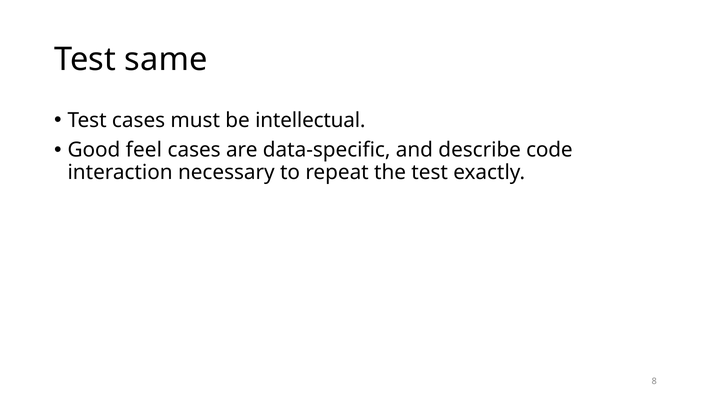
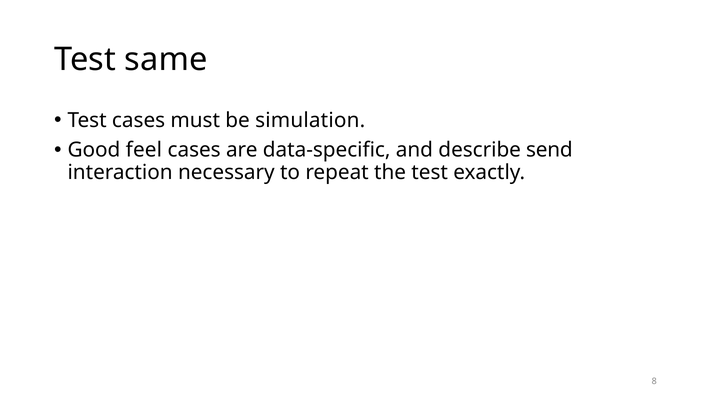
intellectual: intellectual -> simulation (310, 120)
code: code -> send (549, 150)
